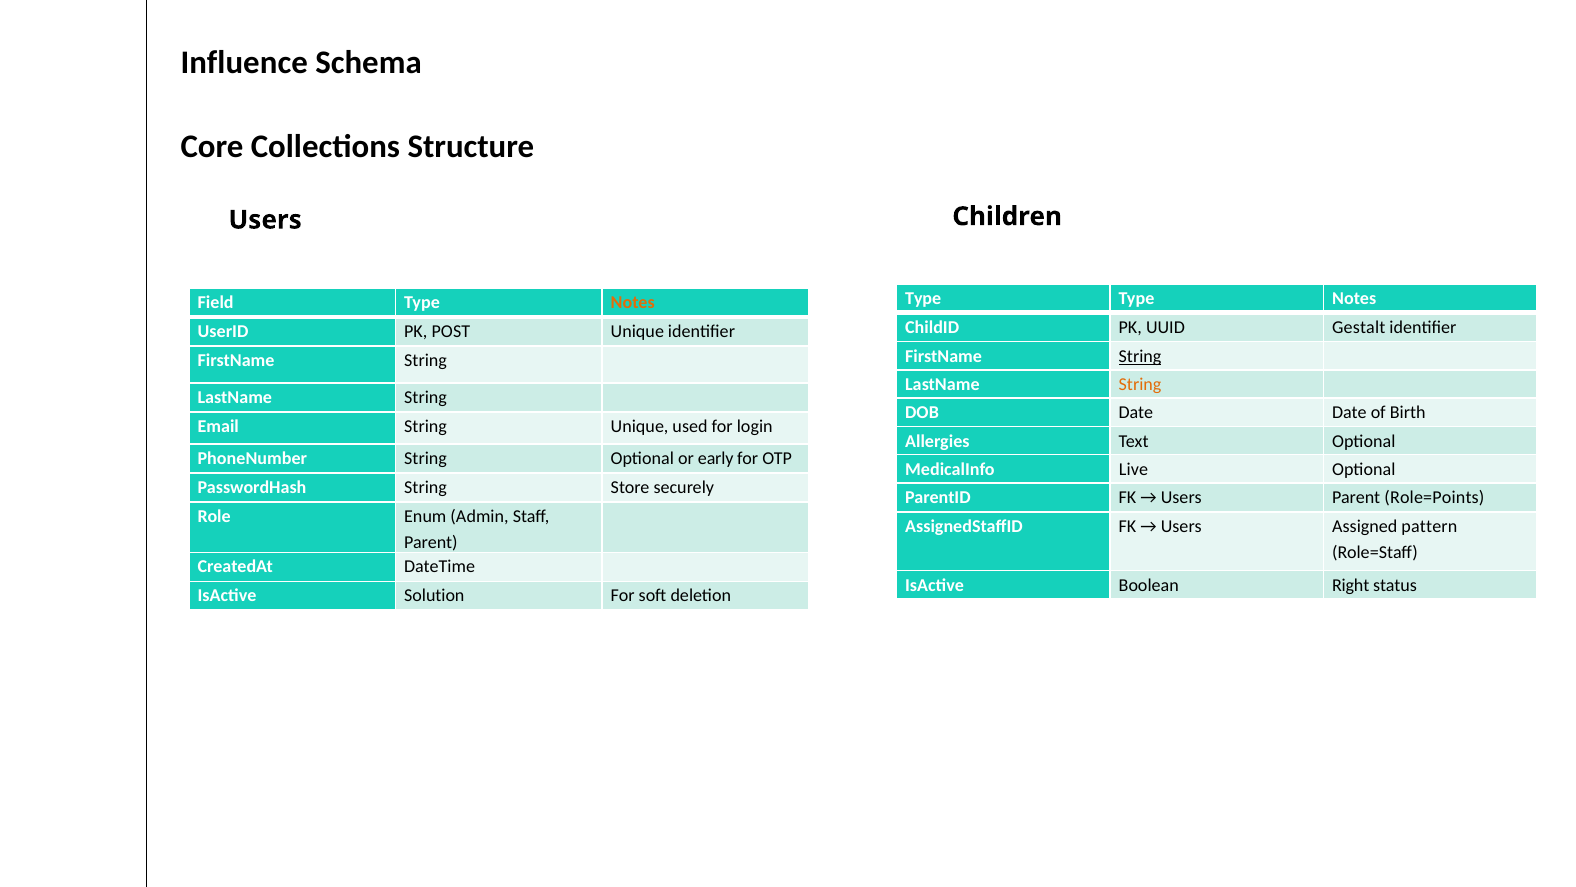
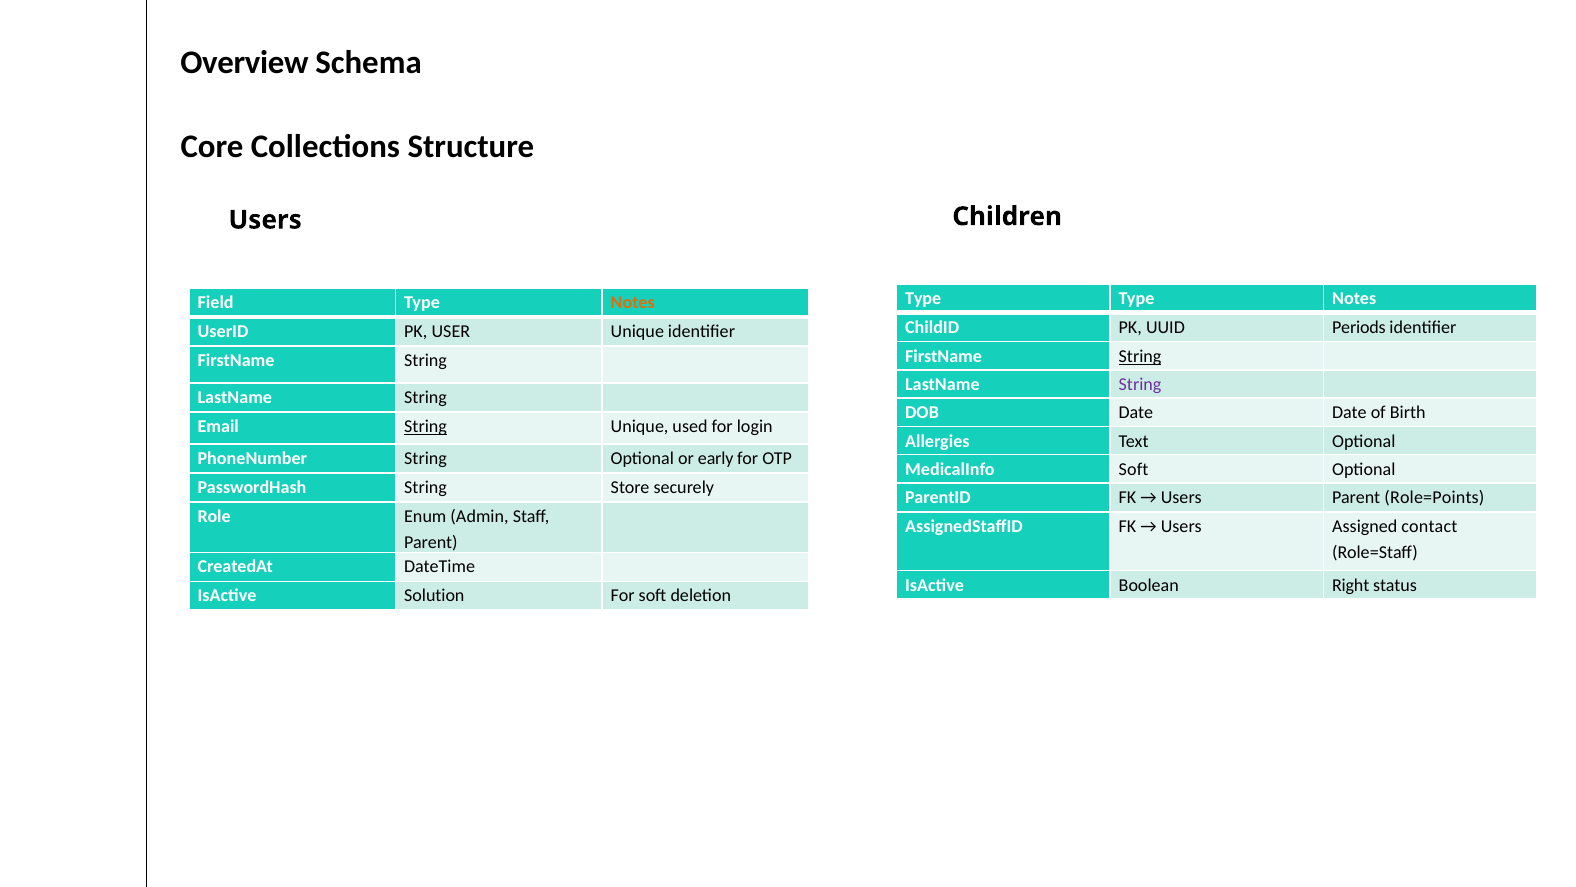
Influence: Influence -> Overview (244, 63)
Gestalt: Gestalt -> Periods (1359, 327)
POST: POST -> USER (451, 332)
String colour: orange -> purple (1140, 384)
String underline: none -> present (426, 426)
MedicalInfo Live: Live -> Soft (1134, 469)
pattern: pattern -> contact (1429, 526)
